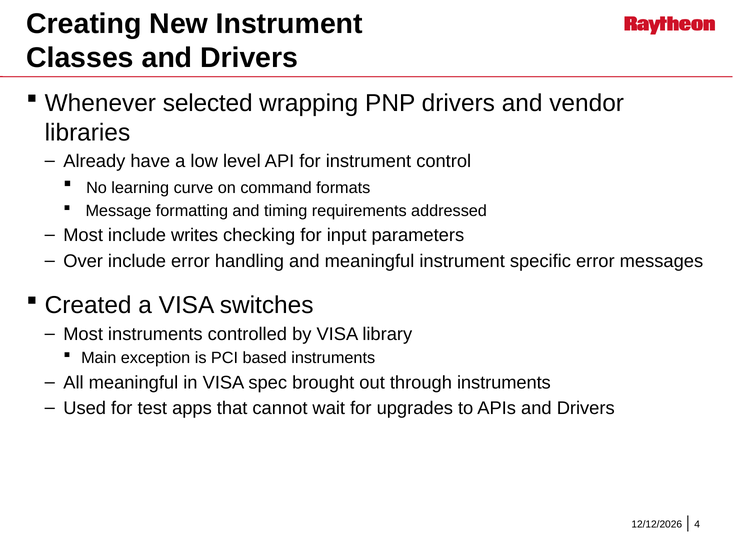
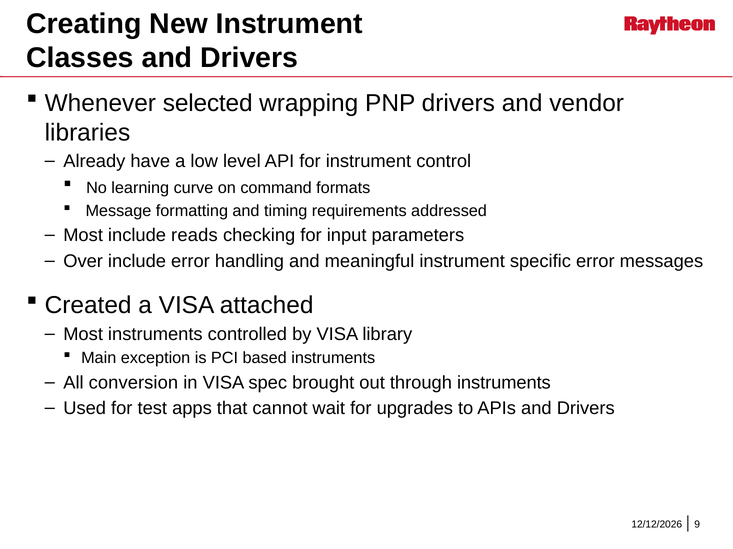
writes: writes -> reads (194, 236)
switches: switches -> attached (267, 306)
All meaningful: meaningful -> conversion (133, 383)
4: 4 -> 9 (697, 525)
